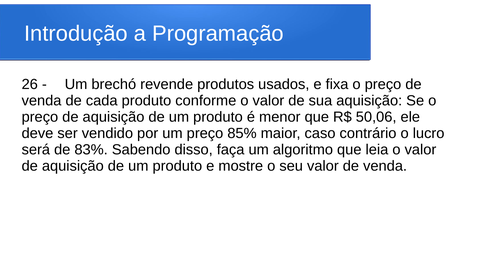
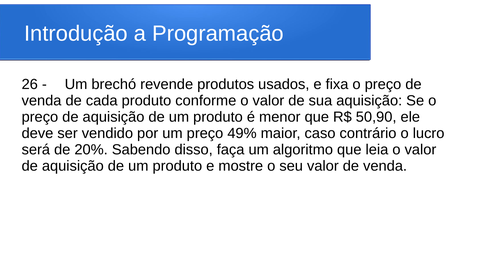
50,06: 50,06 -> 50,90 (376, 117)
85%: 85% -> 49% (242, 133)
83%: 83% -> 20% (91, 150)
